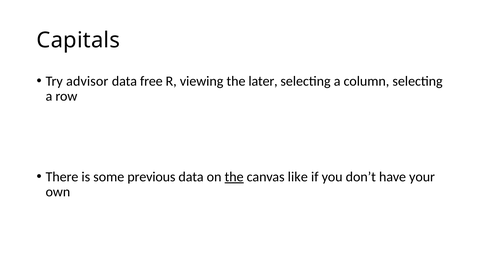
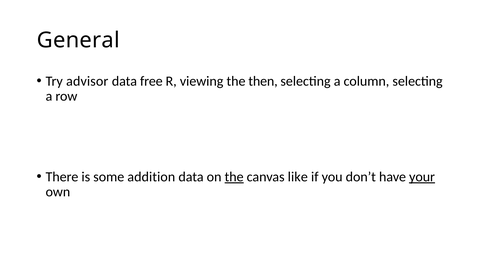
Capitals: Capitals -> General (78, 40)
later: later -> then (263, 81)
previous: previous -> addition (151, 177)
your underline: none -> present (422, 177)
